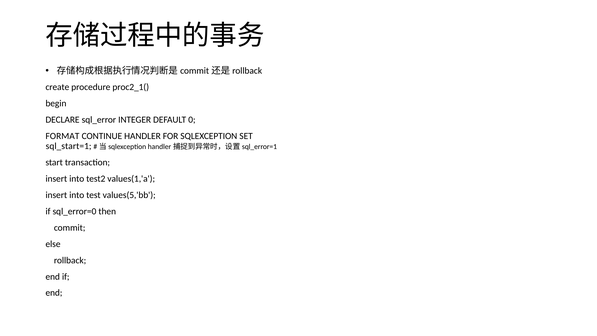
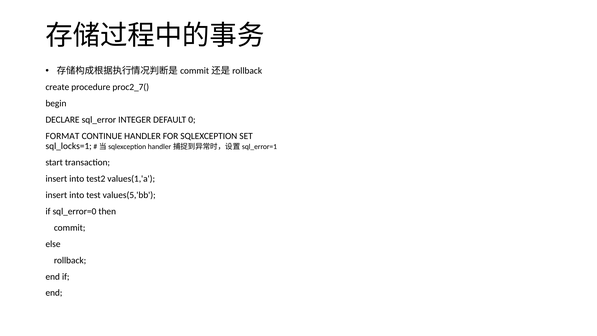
proc2_1(: proc2_1( -> proc2_7( (131, 87)
sql_start=1: sql_start=1 -> sql_locks=1 (69, 146)
